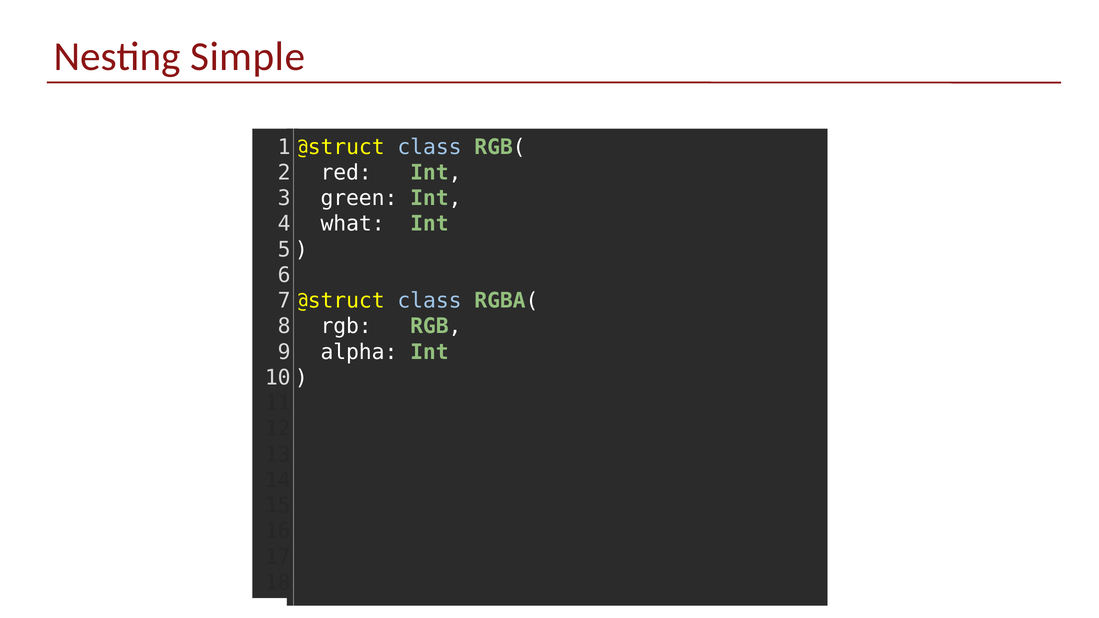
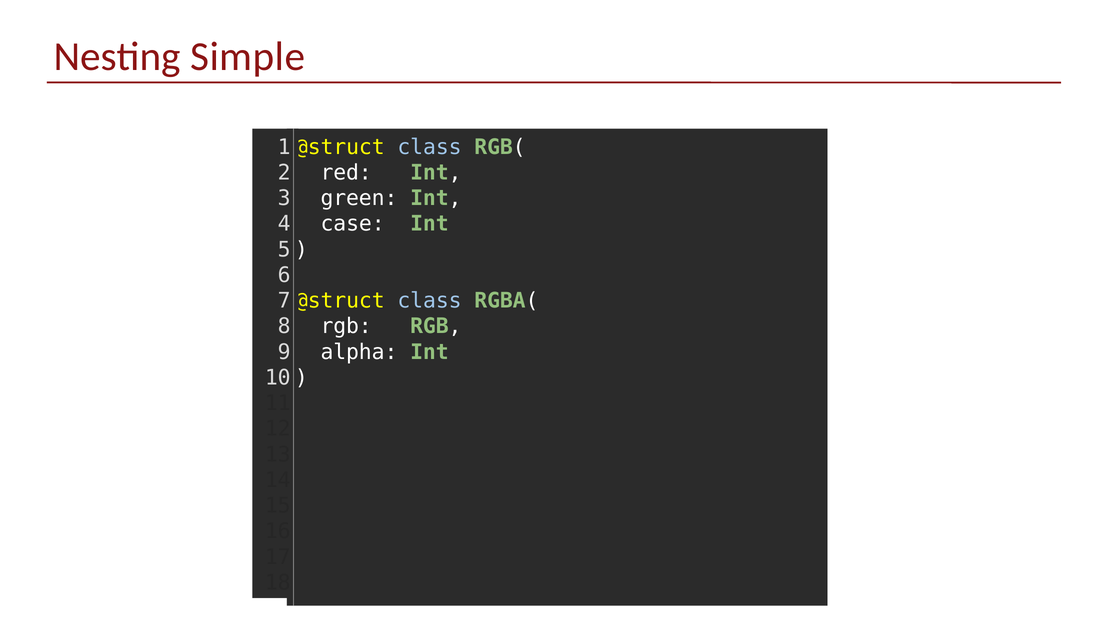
what: what -> case (353, 224)
